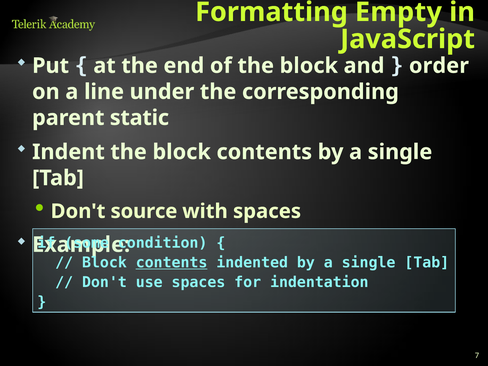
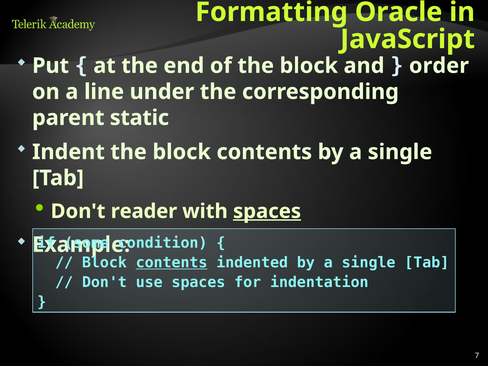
Empty: Empty -> Oracle (399, 12)
source: source -> reader (144, 211)
spaces underline: none -> present (267, 211)
